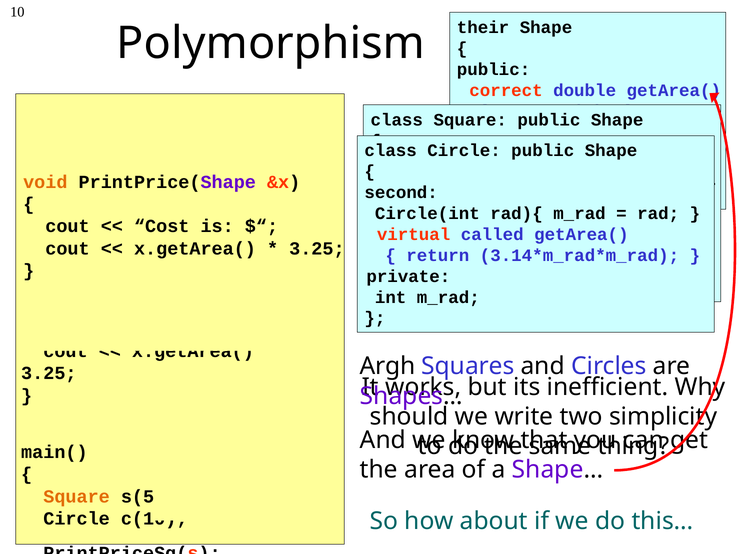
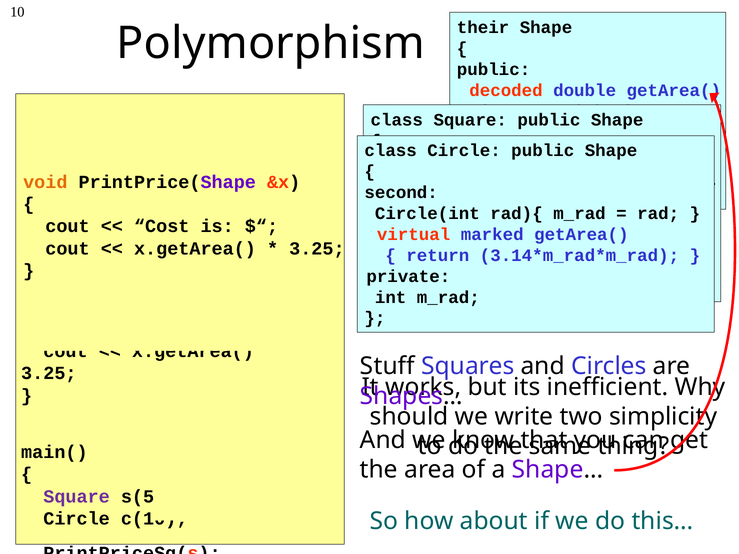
correct: correct -> decoded (506, 90)
called: called -> marked (492, 235)
Argh: Argh -> Stuff (387, 367)
Square colour: orange -> purple (77, 497)
